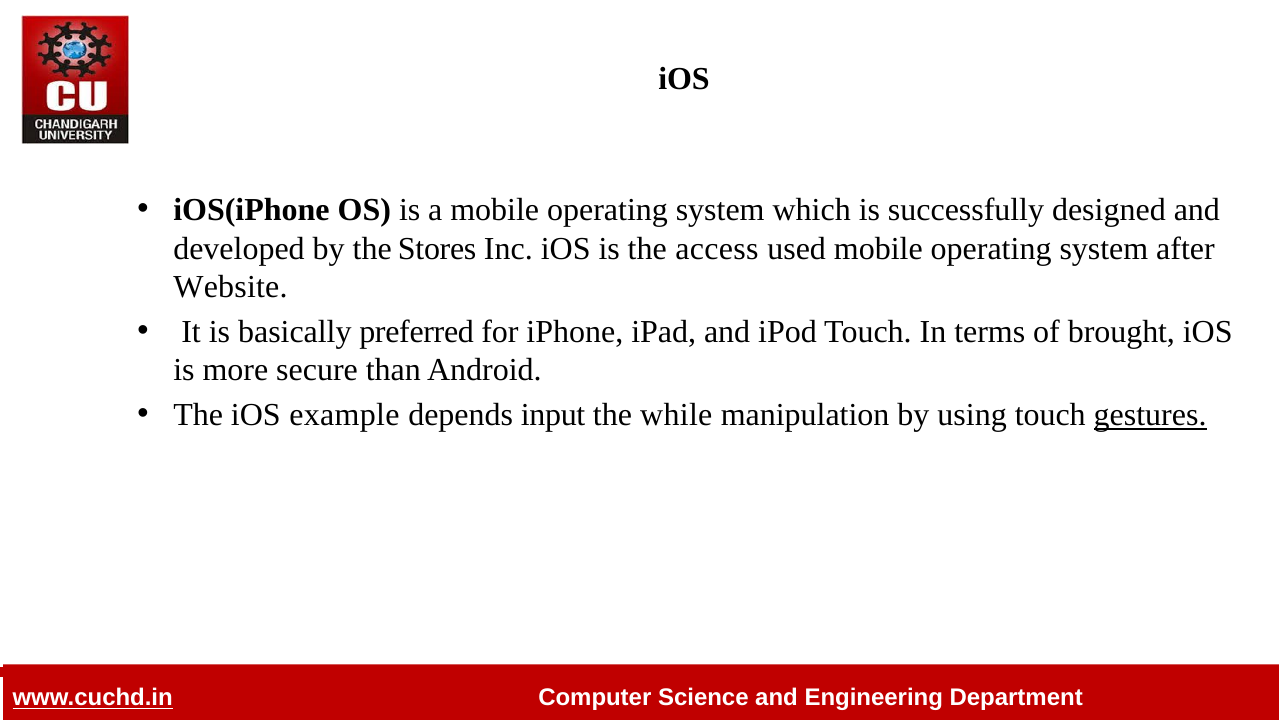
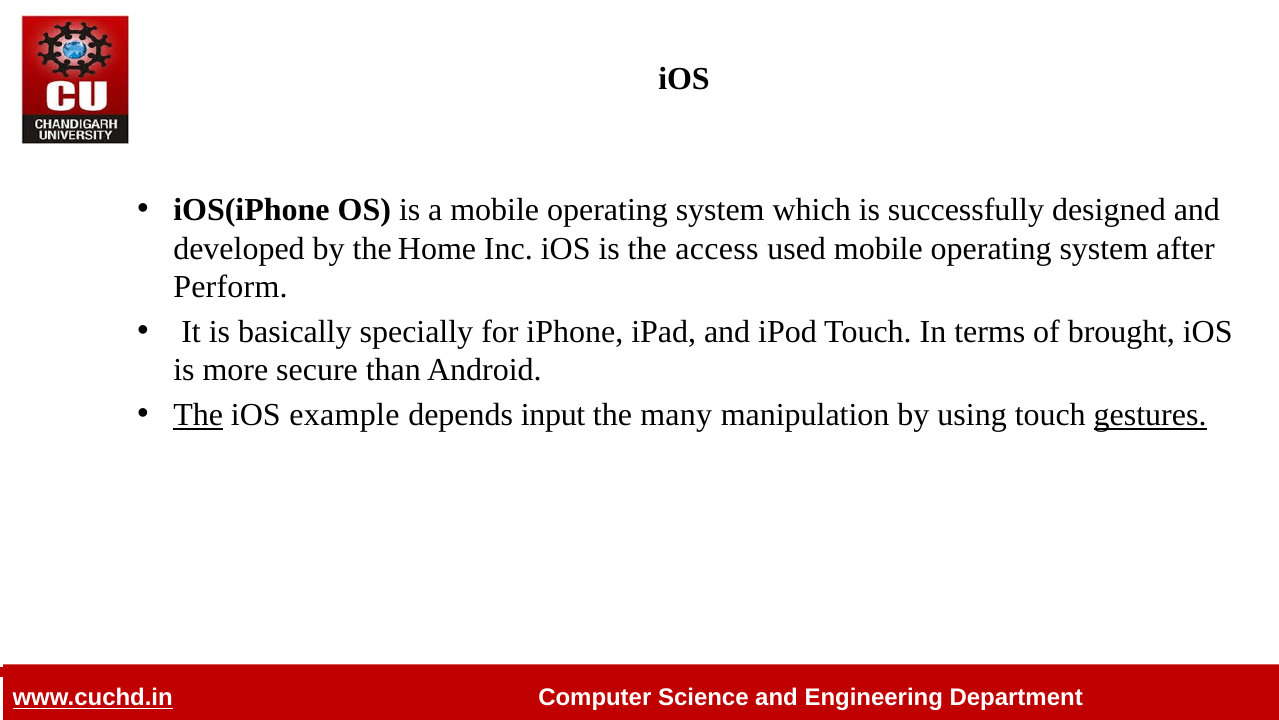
Stores: Stores -> Home (437, 248)
Website: Website -> Perform (230, 287)
preferred: preferred -> specially (416, 332)
The underline: none -> present (198, 415)
while: while -> many (676, 415)
